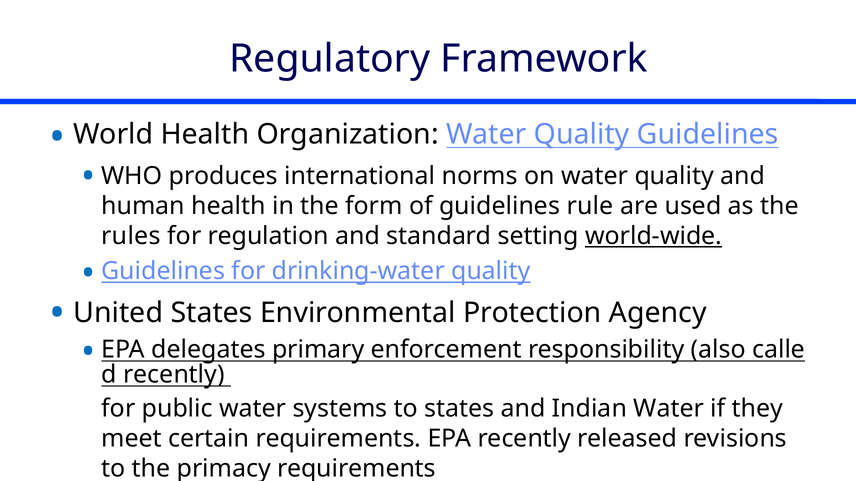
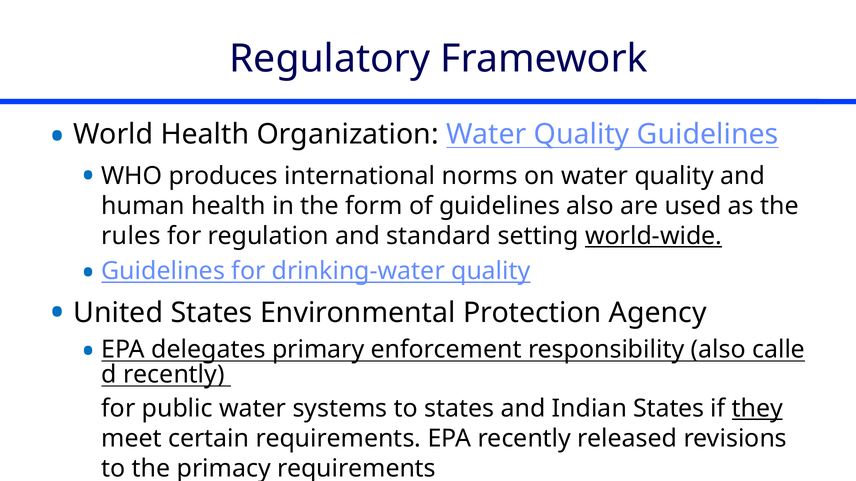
guidelines rule: rule -> also (590, 206)
Indian Water: Water -> States (669, 409)
they underline: none -> present (757, 409)
